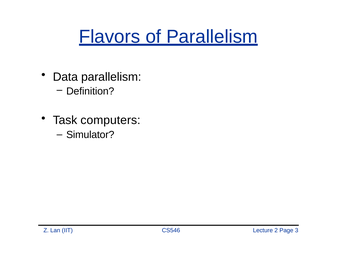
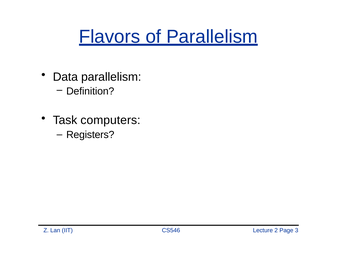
Simulator: Simulator -> Registers (90, 134)
